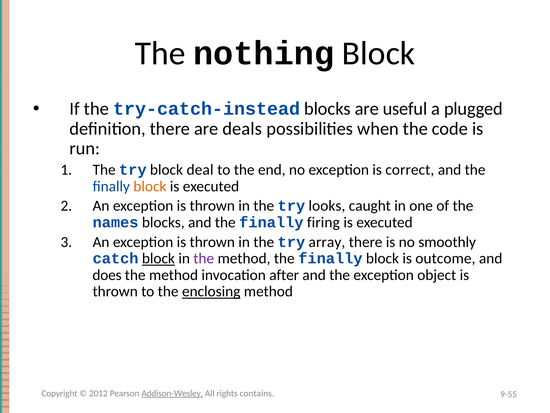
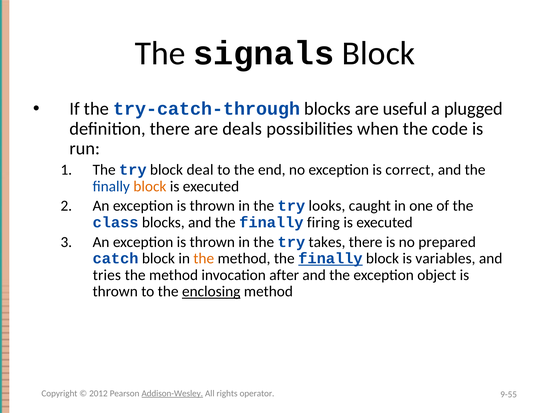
nothing: nothing -> signals (264, 53)
try-catch-instead: try-catch-instead -> try-catch-through (207, 109)
names: names -> class (116, 222)
array: array -> takes (327, 242)
smoothly: smoothly -> prepared (447, 242)
block underline: present -> none (158, 258)
the colour: purple -> orange (204, 258)
finally underline: none -> present (330, 258)
outcome: outcome -> variables (445, 258)
does: does -> tries (107, 275)
contains: contains -> operator (257, 393)
